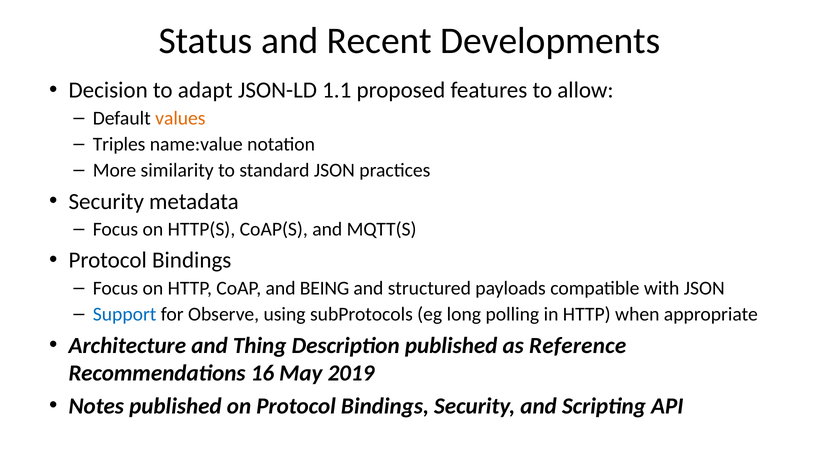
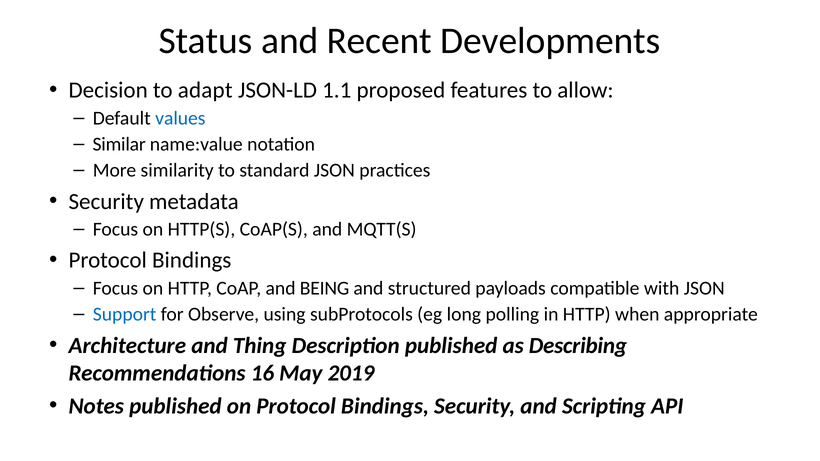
values colour: orange -> blue (180, 118)
Triples: Triples -> Similar (119, 144)
Reference: Reference -> Describing (578, 345)
